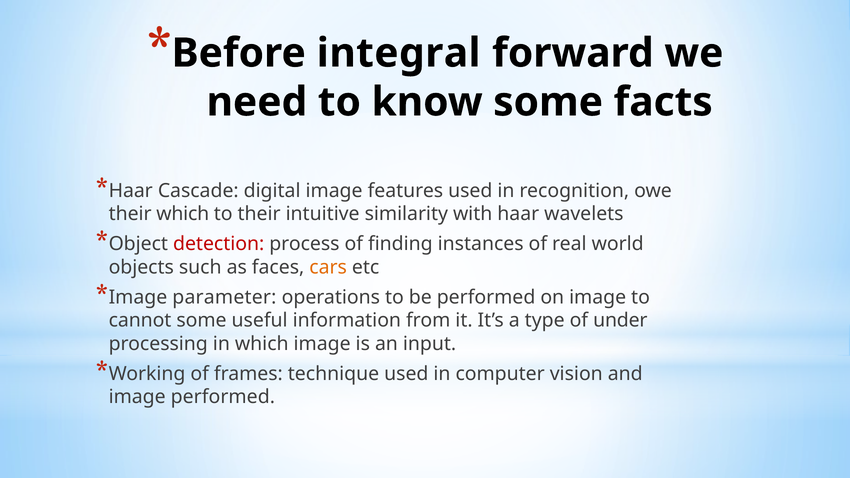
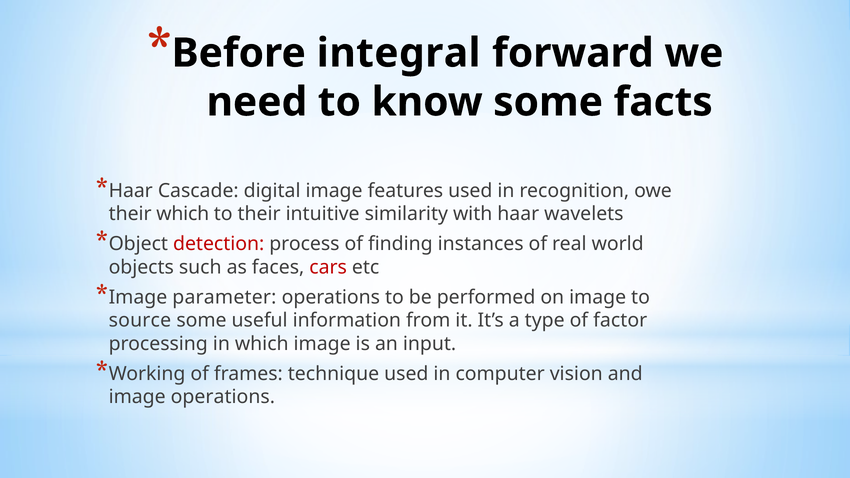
cars colour: orange -> red (328, 267)
cannot: cannot -> source (140, 321)
under: under -> factor (620, 321)
image performed: performed -> operations (223, 397)
